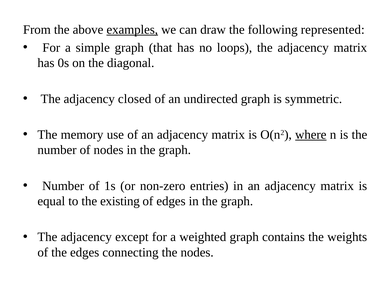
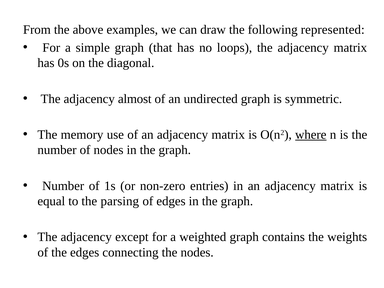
examples underline: present -> none (132, 30)
closed: closed -> almost (135, 99)
existing: existing -> parsing (120, 201)
